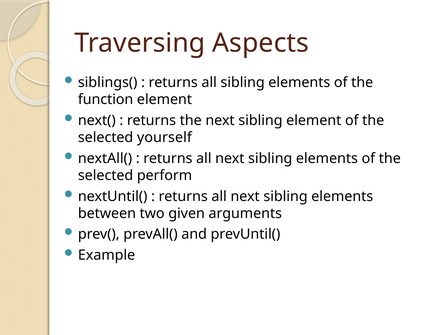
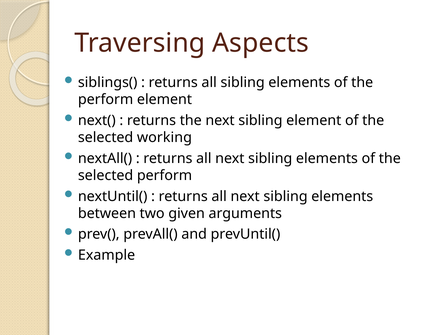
function: function -> perform (106, 99)
yourself: yourself -> working (164, 137)
